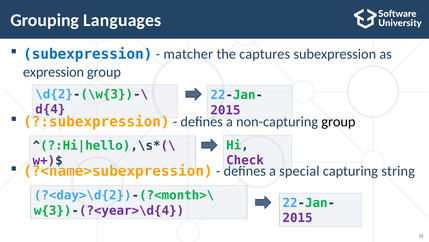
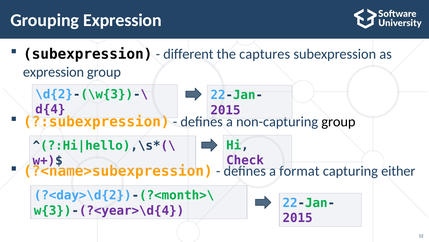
Grouping Languages: Languages -> Expression (122, 20)
subexpression colour: blue -> black (88, 54)
matcher: matcher -> different (188, 54)
special: special -> format (299, 171)
string: string -> either (398, 171)
